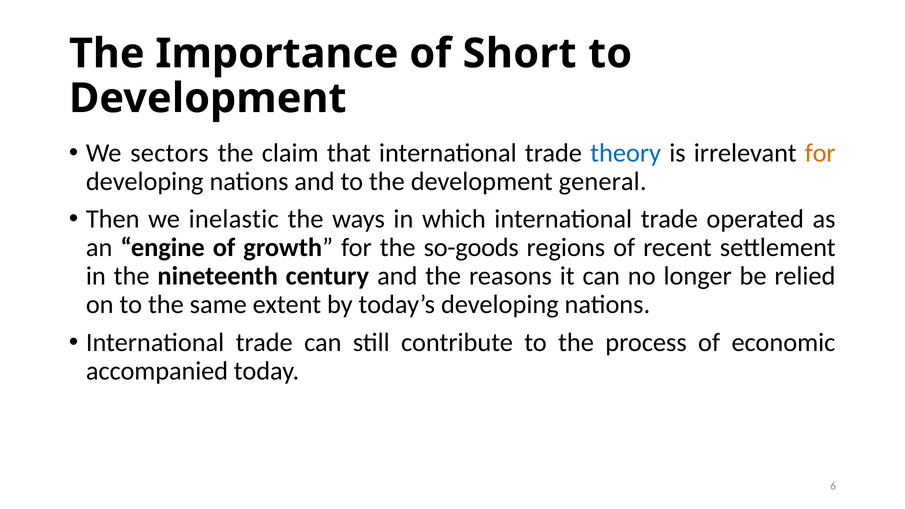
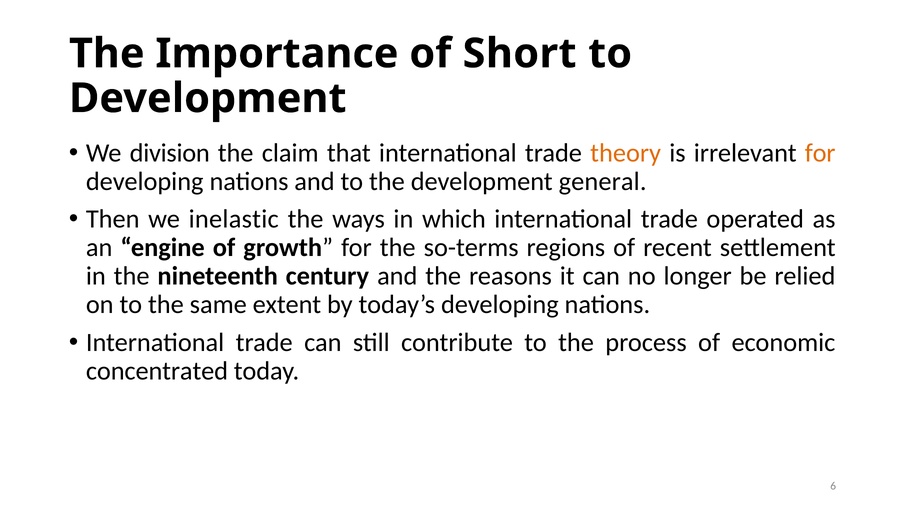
sectors: sectors -> division (170, 153)
theory colour: blue -> orange (626, 153)
so-goods: so-goods -> so-terms (471, 248)
accompanied: accompanied -> concentrated (157, 371)
